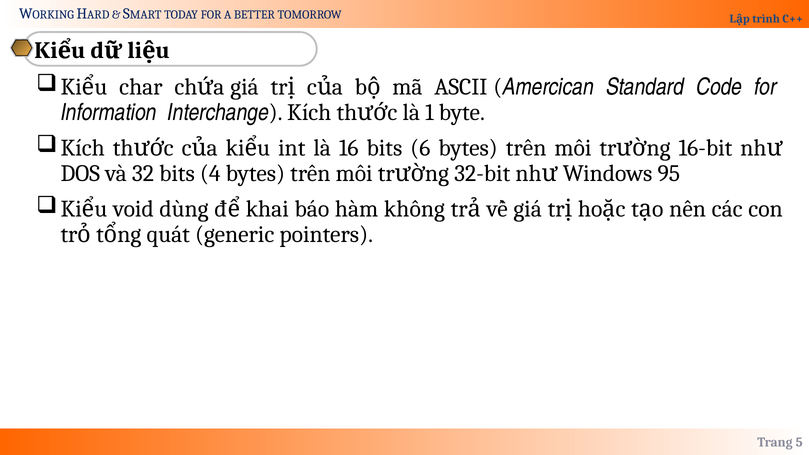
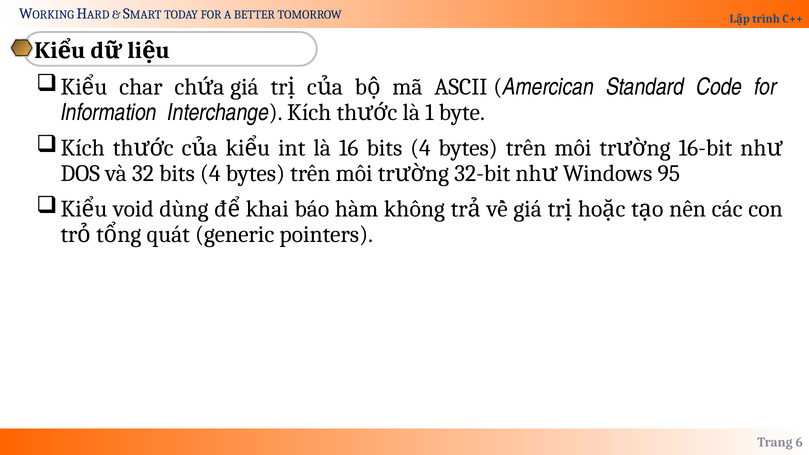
16 bits 6: 6 -> 4 (420, 148)
5: 5 -> 6 (799, 442)
